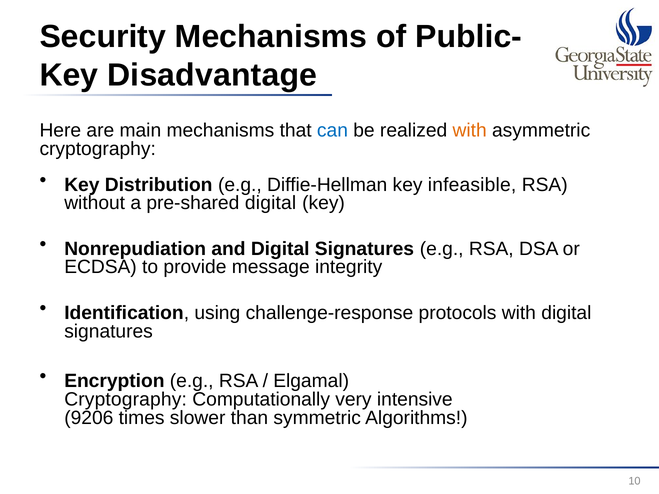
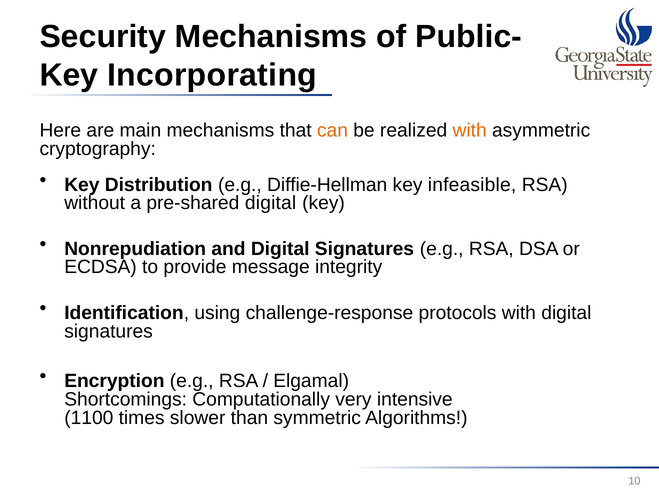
Disadvantage: Disadvantage -> Incorporating (212, 75)
can colour: blue -> orange (332, 131)
Cryptography: Cryptography -> Shortcomings (126, 399)
9206: 9206 -> 1100 (89, 418)
